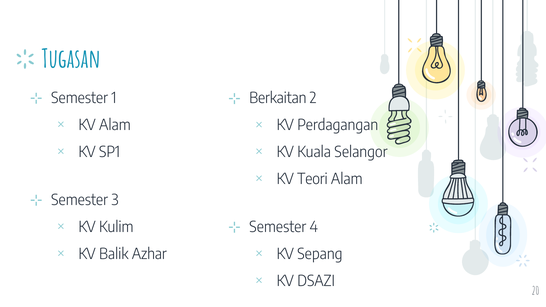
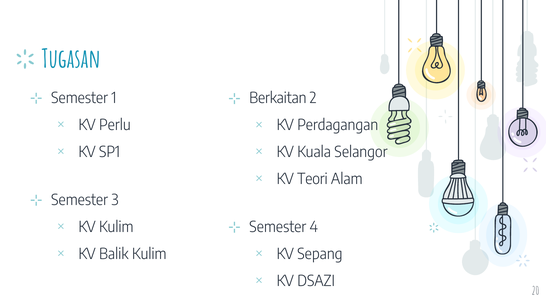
KV Alam: Alam -> Perlu (115, 125)
Balik Azhar: Azhar -> Kulim (149, 254)
